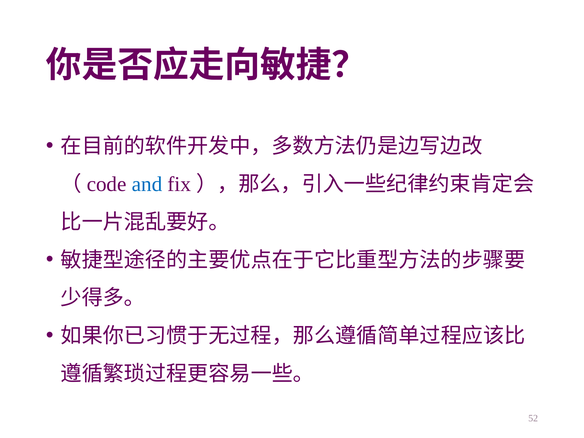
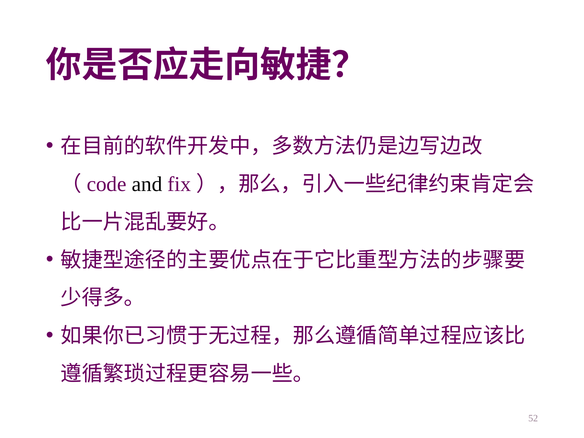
and colour: blue -> black (147, 184)
